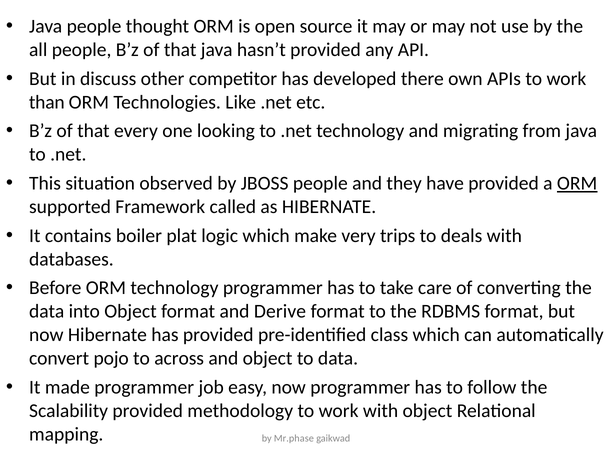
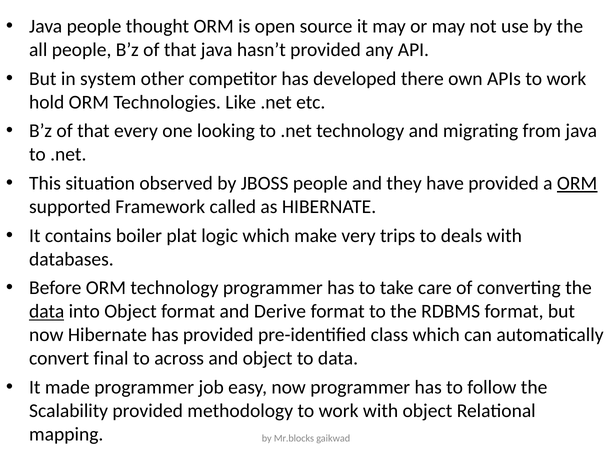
discuss: discuss -> system (108, 79)
than: than -> hold (47, 102)
data underline: none -> present (47, 311)
pojo: pojo -> final (111, 358)
Mr.phase: Mr.phase -> Mr.blocks (294, 438)
